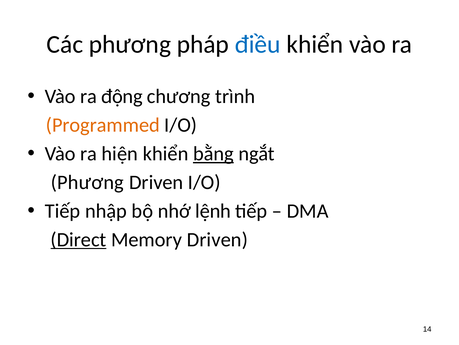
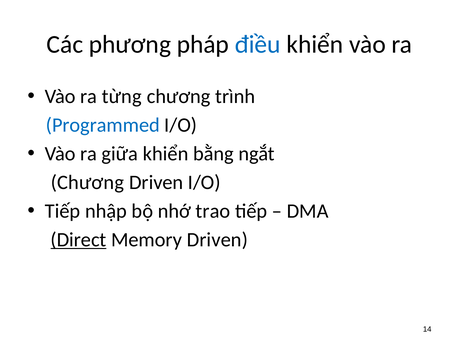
động: động -> từng (122, 96)
Programmed colour: orange -> blue (103, 125)
hiện: hiện -> giữa (120, 153)
bằng underline: present -> none (213, 153)
Phương: Phương -> Chương (87, 182)
lệnh: lệnh -> trao (213, 211)
